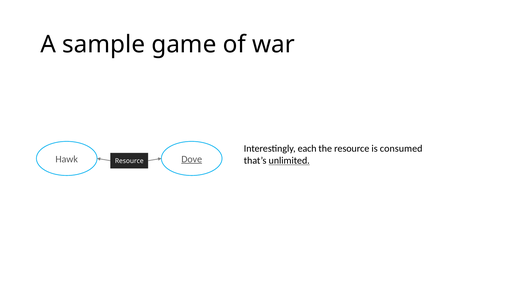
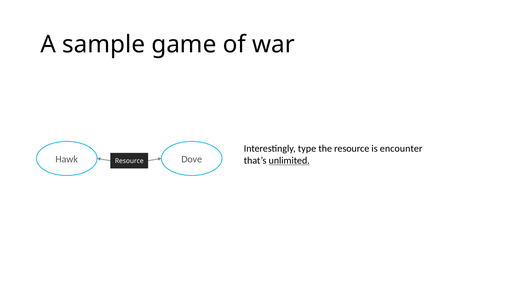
each: each -> type (307, 149)
consumed: consumed -> encounter (401, 149)
Dove underline: present -> none (192, 159)
